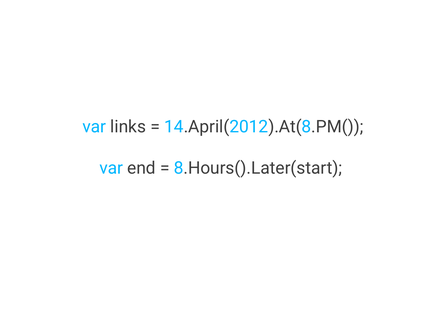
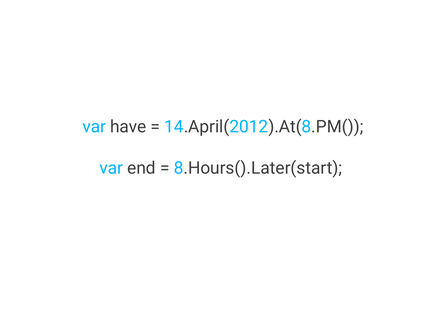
links: links -> have (128, 127)
